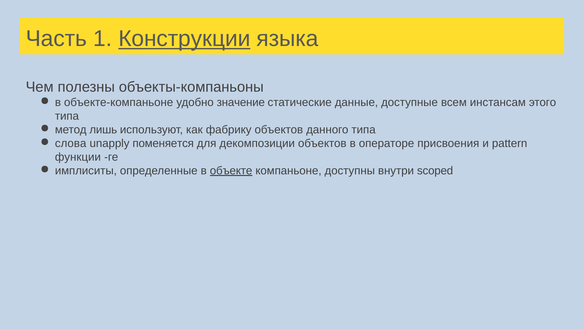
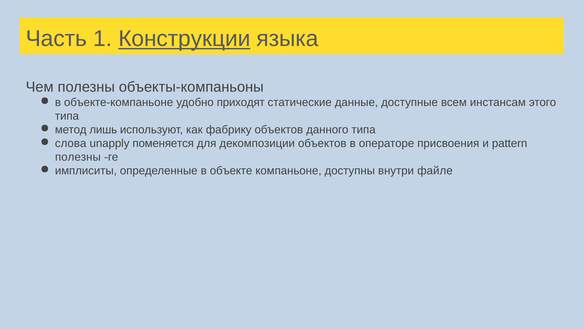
значение: значение -> приходят (241, 102)
функции: функции -> полезны (78, 157)
объекте underline: present -> none (231, 170)
scoped: scoped -> файле (435, 170)
